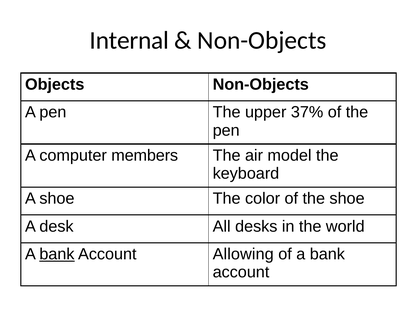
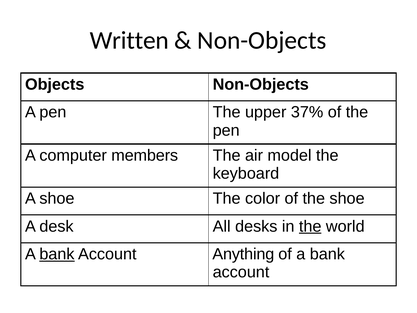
Internal: Internal -> Written (129, 40)
the underline: none -> present (310, 226)
Allowing: Allowing -> Anything (243, 254)
